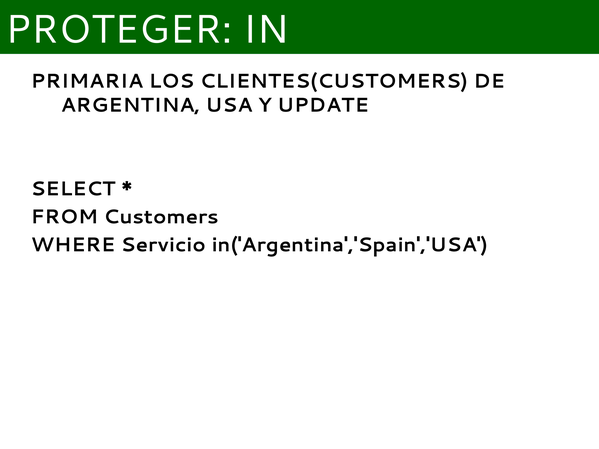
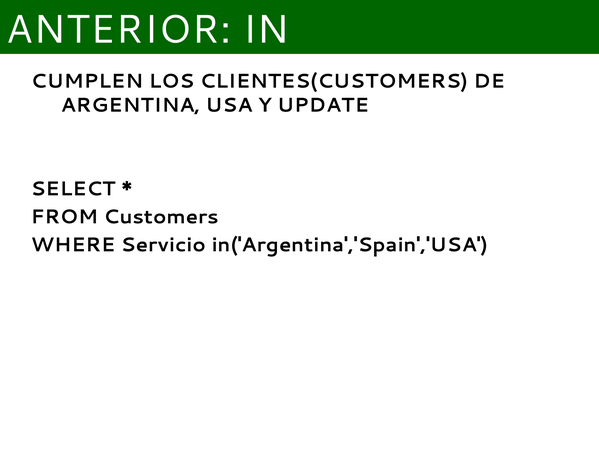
PROTEGER: PROTEGER -> ANTERIOR (119, 30)
PRIMARIA: PRIMARIA -> CUMPLEN (87, 81)
